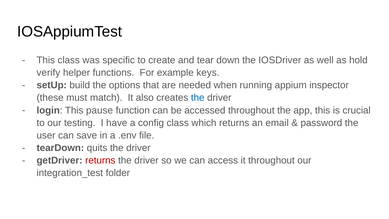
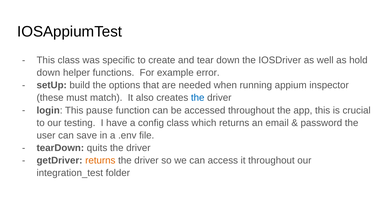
verify: verify -> down (48, 73)
keys: keys -> error (208, 73)
returns colour: red -> orange (100, 160)
